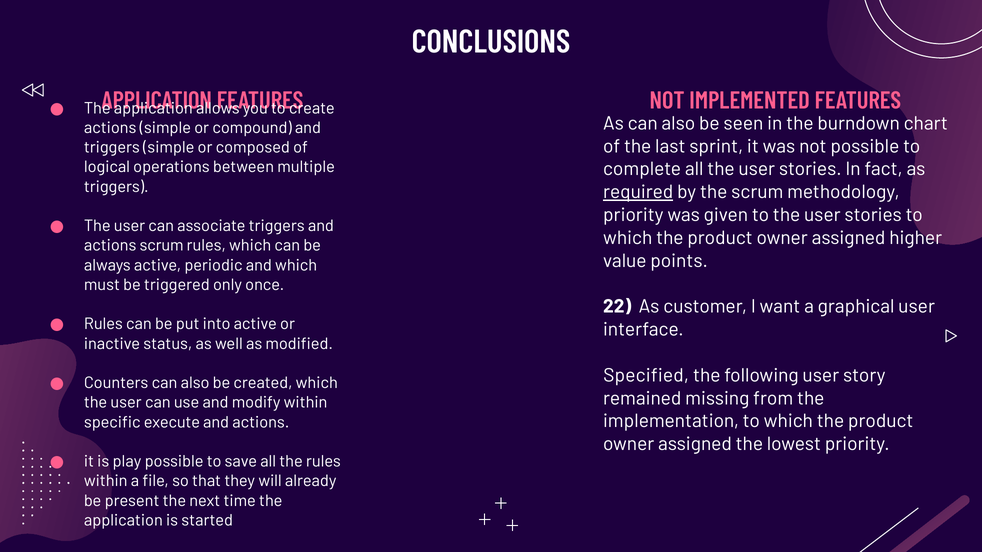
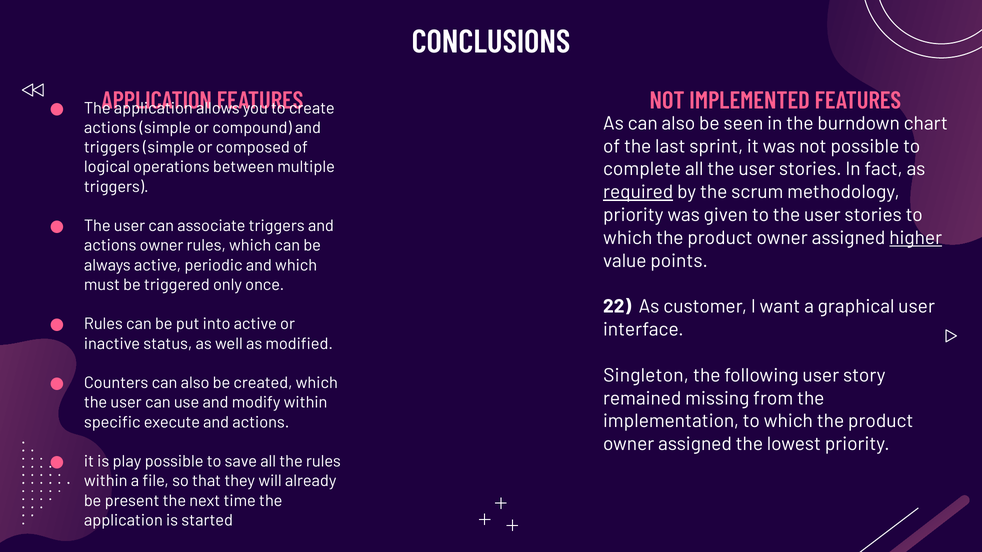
higher underline: none -> present (916, 238)
actions scrum: scrum -> owner (162, 246)
Specified: Specified -> Singleton (646, 376)
